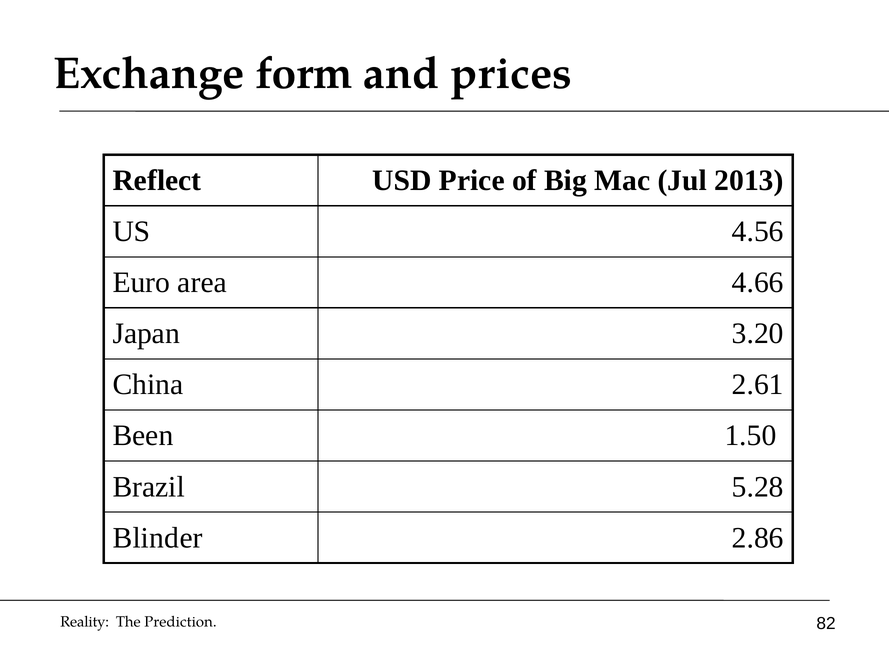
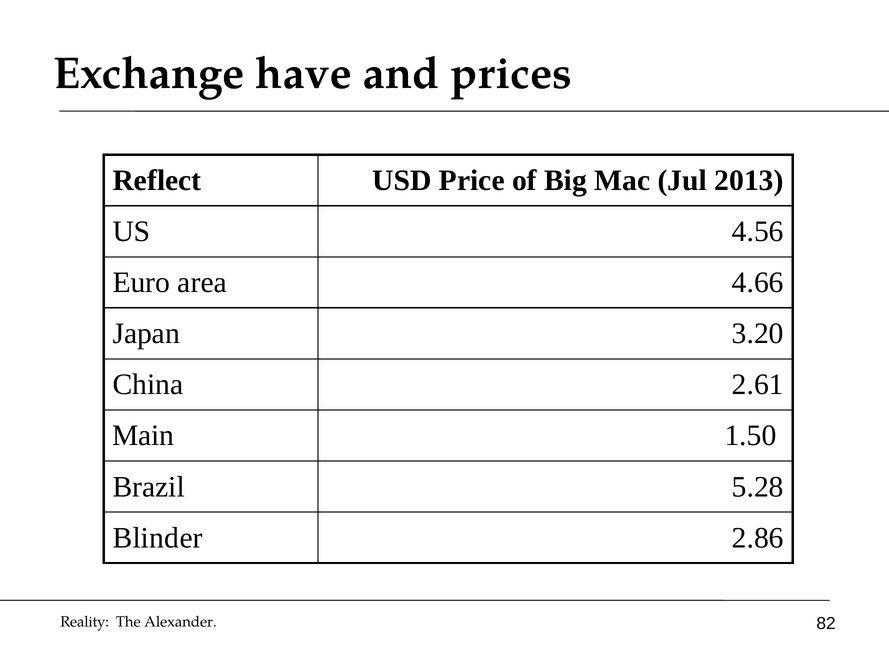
form: form -> have (304, 73)
Been: Been -> Main (143, 436)
Prediction: Prediction -> Alexander (181, 622)
